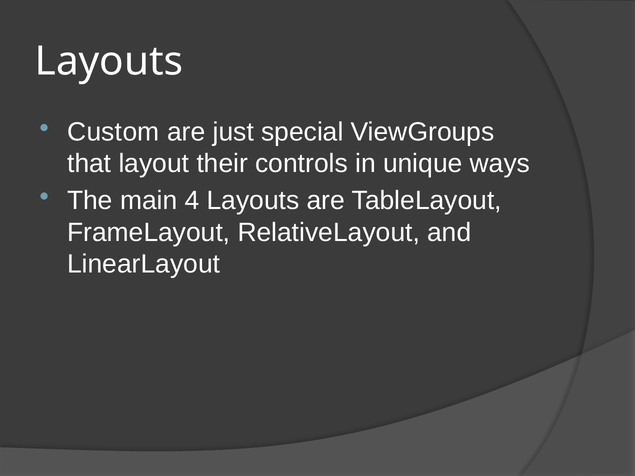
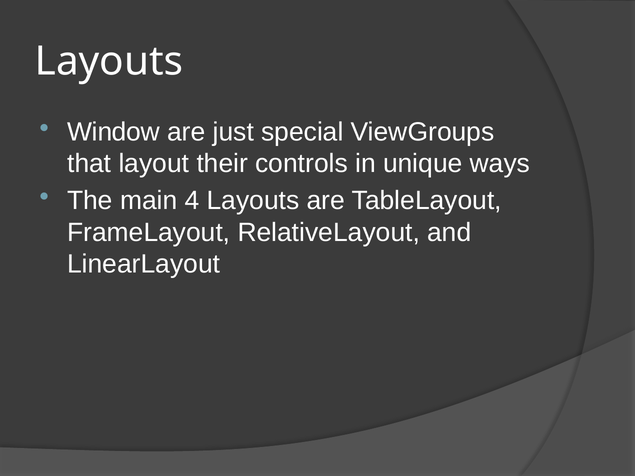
Custom: Custom -> Window (114, 132)
